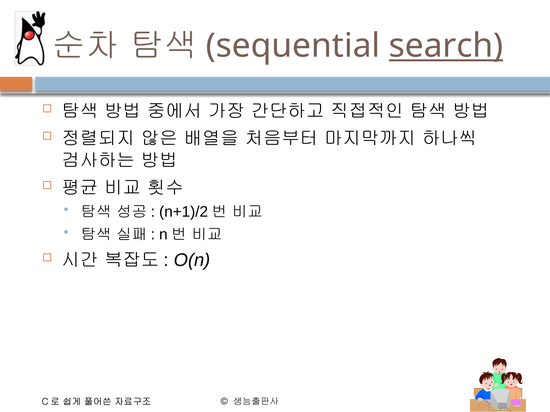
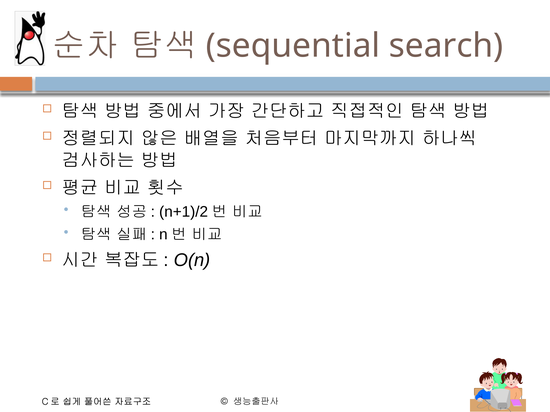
search underline: present -> none (446, 46)
